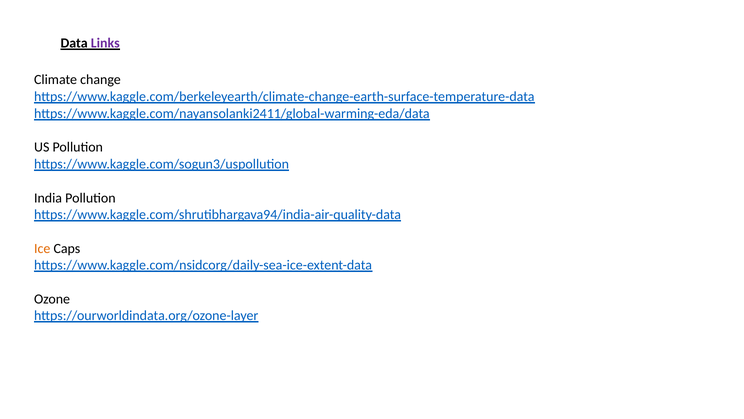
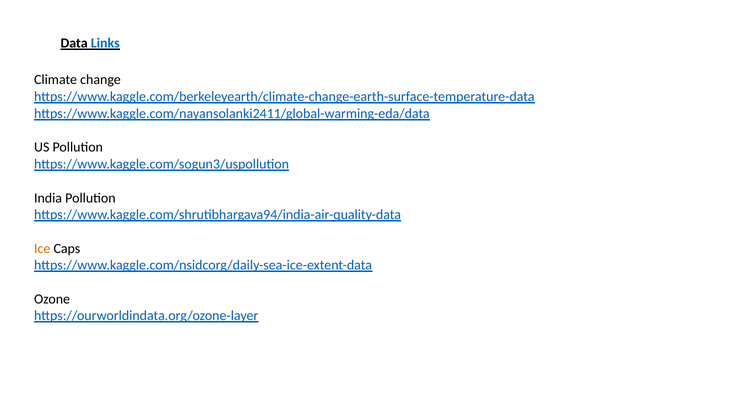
Links colour: purple -> blue (105, 43)
